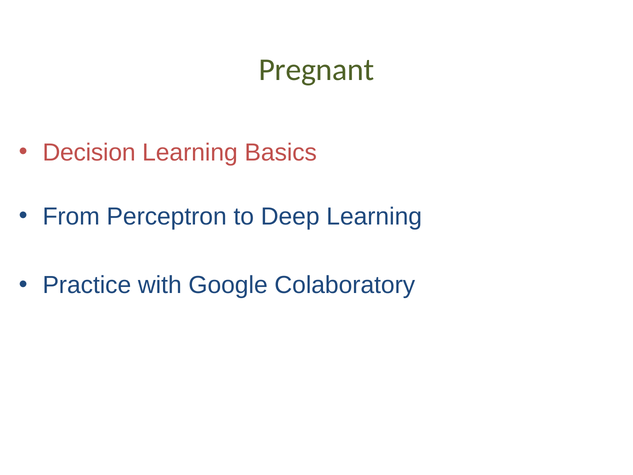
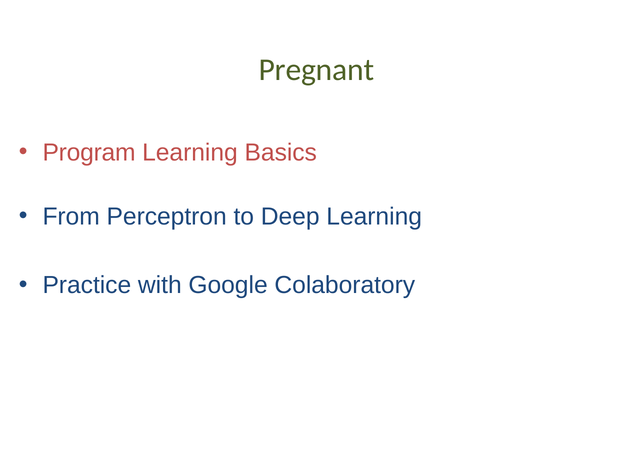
Decision: Decision -> Program (89, 152)
